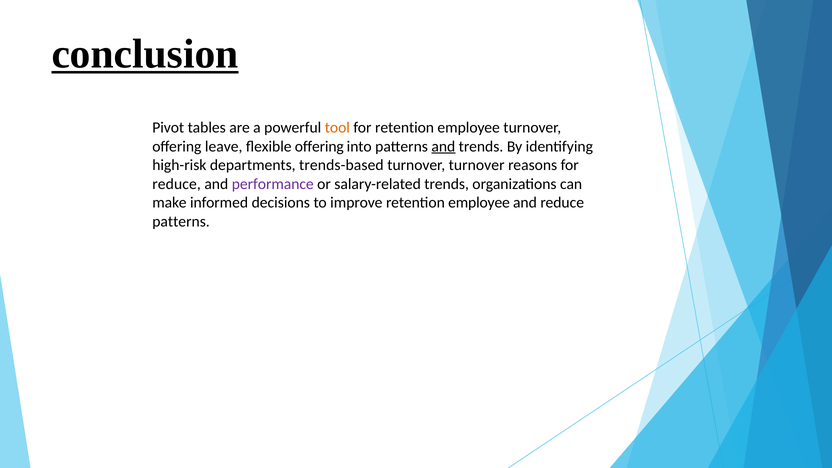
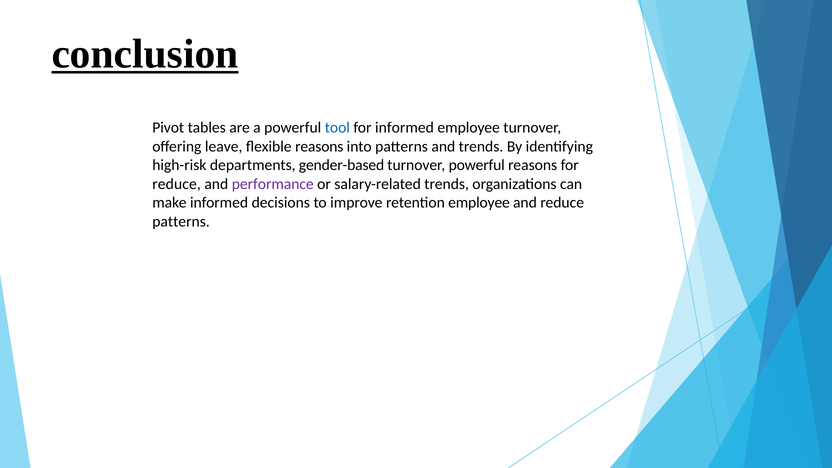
tool colour: orange -> blue (337, 128)
for retention: retention -> informed (404, 128)
flexible offering: offering -> reasons (319, 147)
and underline: present -> none (443, 147)
trends-based: trends-based -> gender-based (342, 165)
turnover turnover: turnover -> powerful (477, 165)
